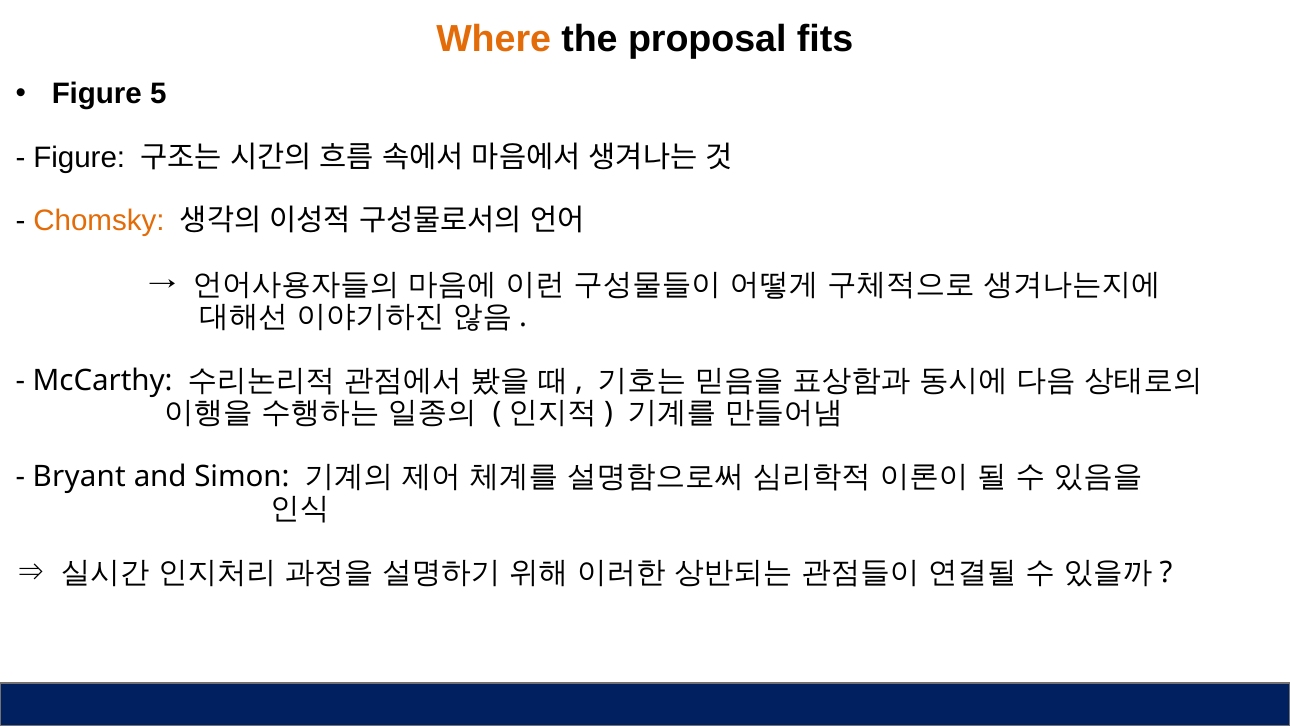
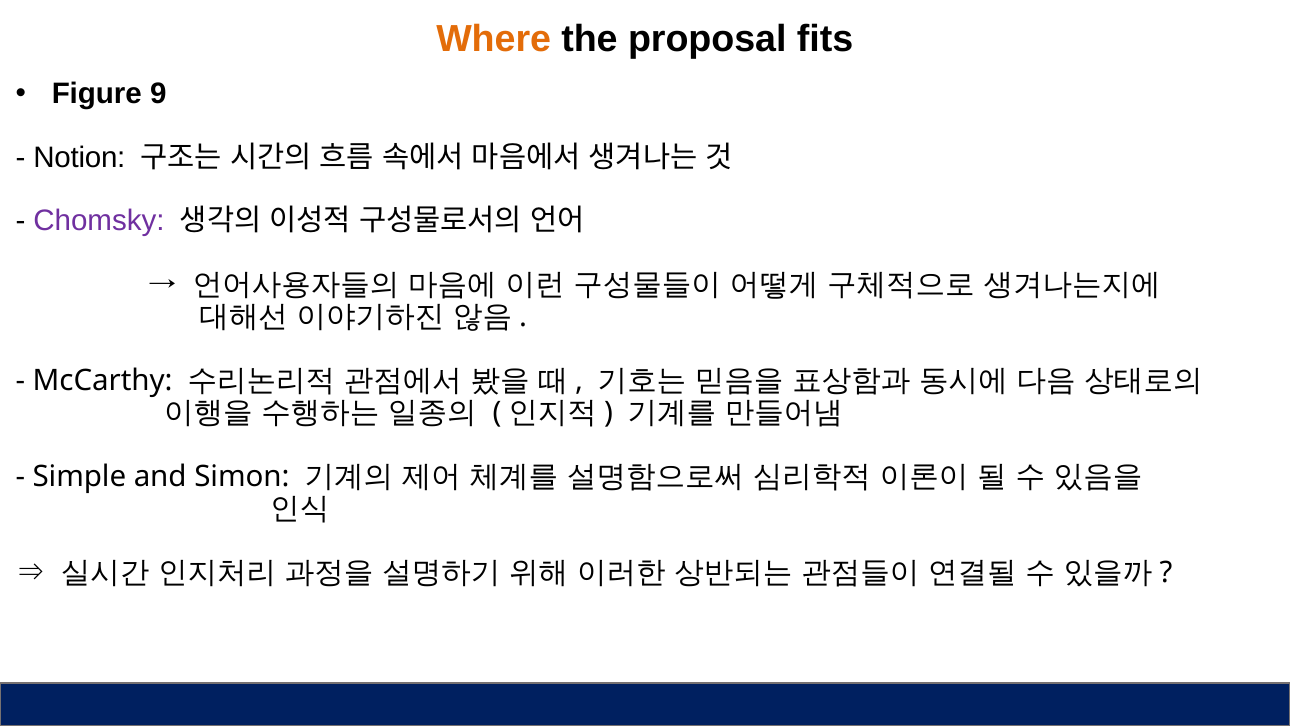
5: 5 -> 9 (158, 94)
Figure: Figure -> Notion (79, 157)
Chomsky colour: orange -> purple (99, 221)
Bryant: Bryant -> Simple (79, 476)
